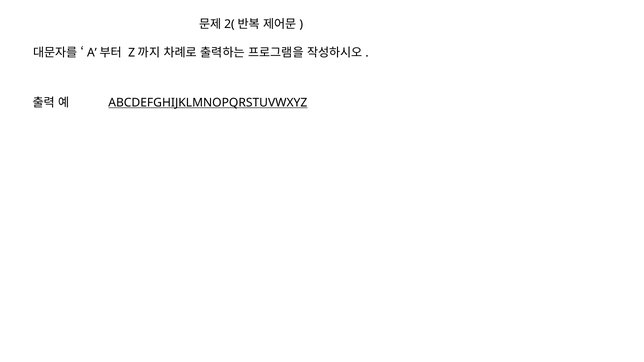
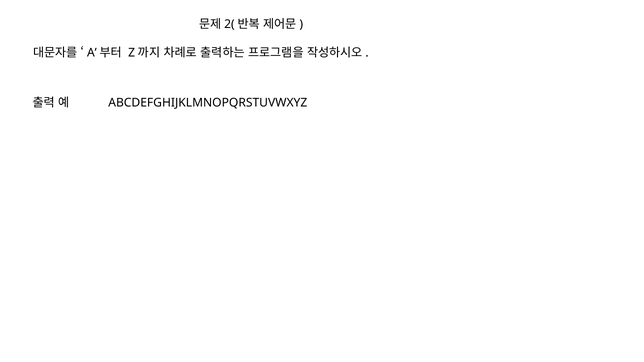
ABCDEFGHIJKLMNOPQRSTUVWXYZ underline: present -> none (208, 103)
